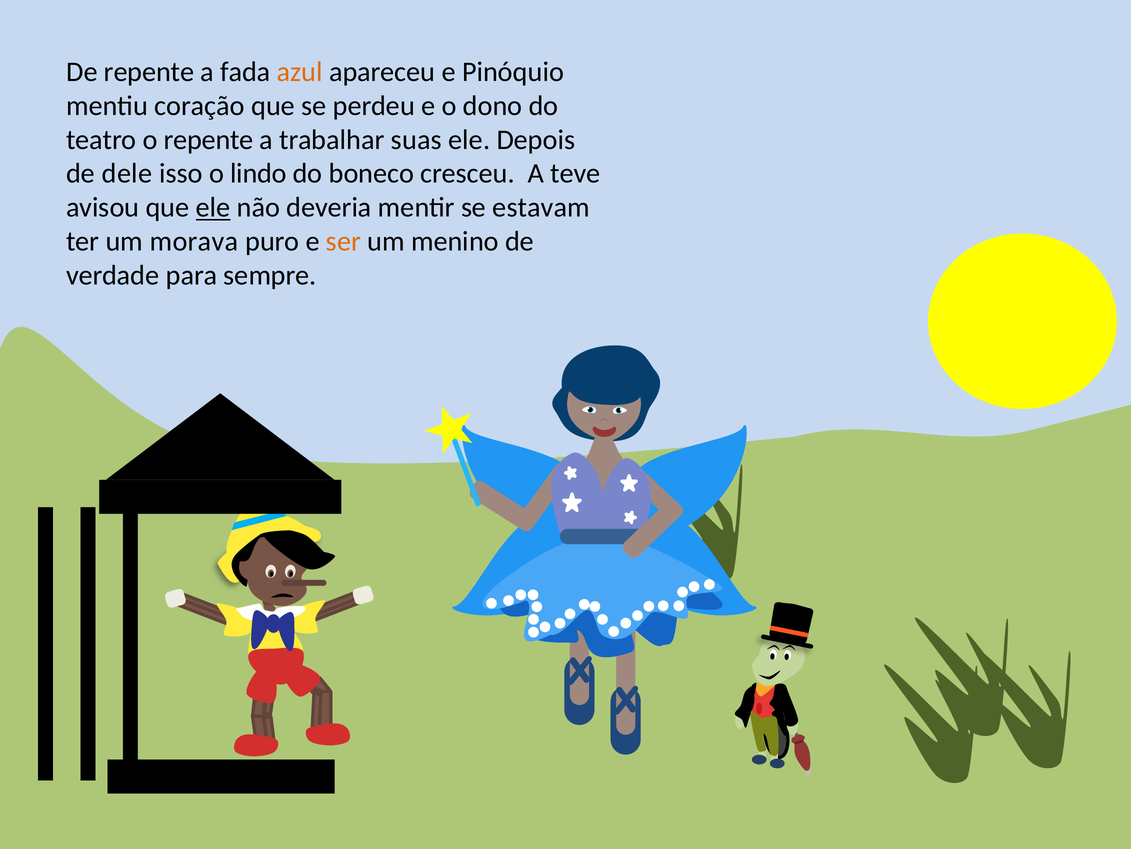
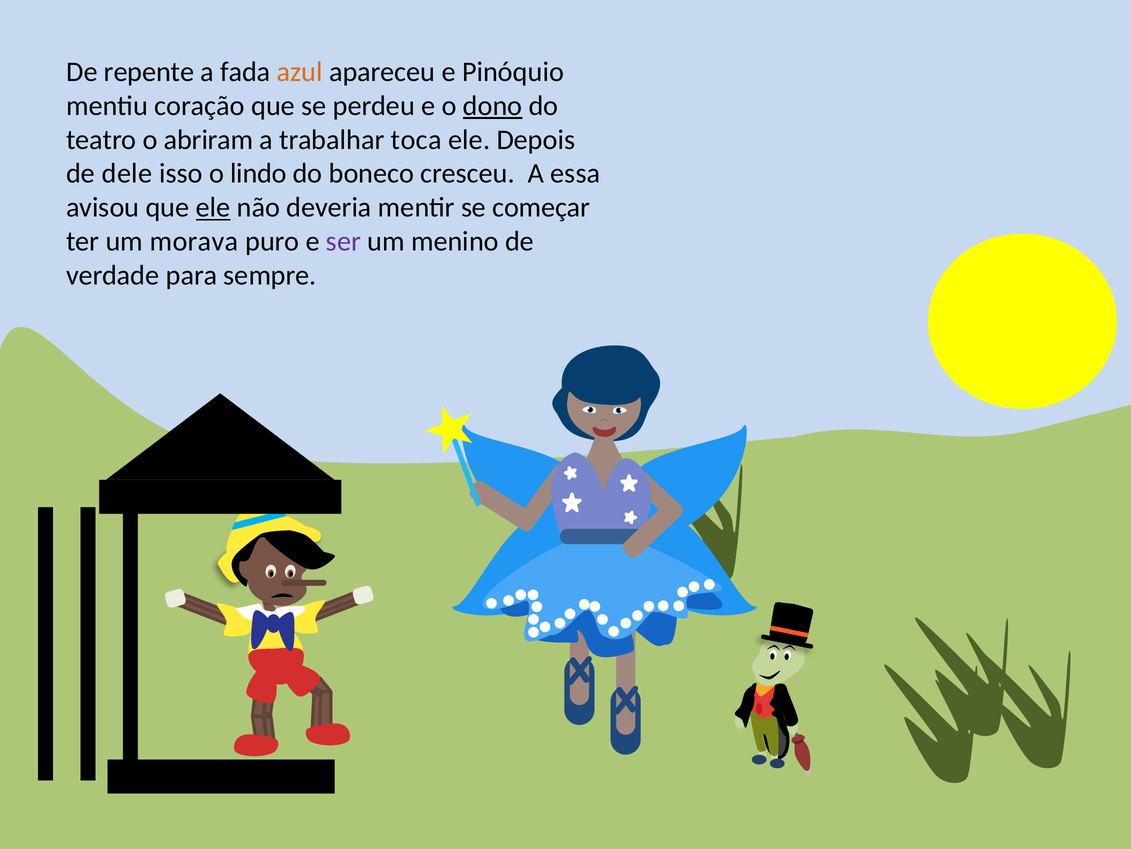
dono underline: none -> present (493, 106)
o repente: repente -> abriram (209, 140)
suas: suas -> toca (416, 140)
teve: teve -> essa (575, 174)
estavam: estavam -> começar (541, 207)
ser colour: orange -> purple (343, 241)
